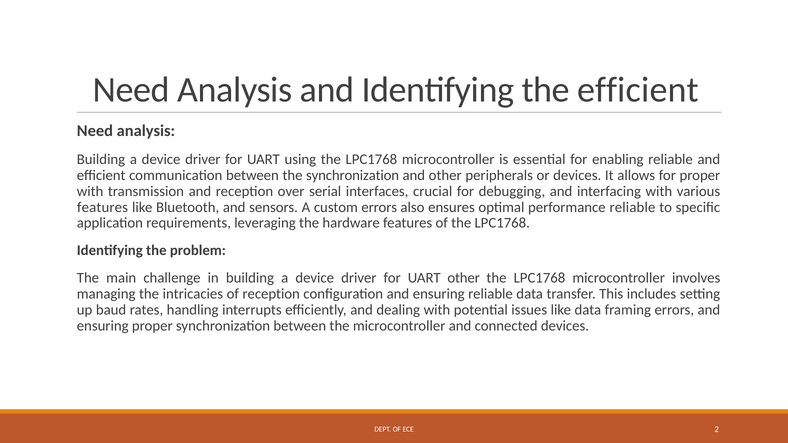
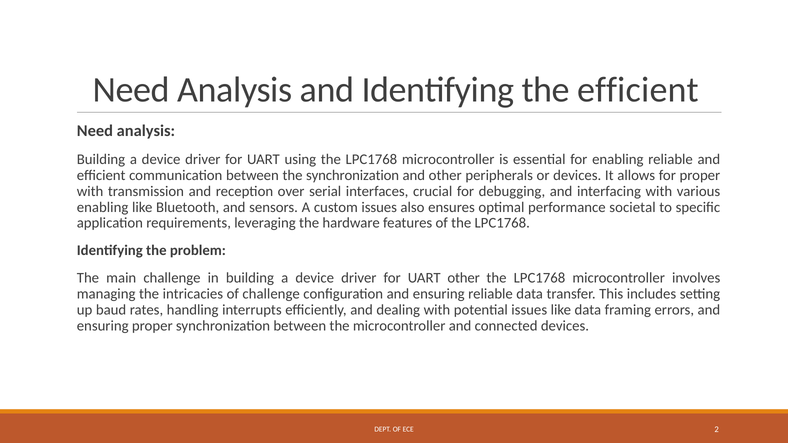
features: features -> enabling (103, 207)
custom errors: errors -> issues (379, 207)
performance reliable: reliable -> societal (633, 207)
of reception: reception -> challenge (271, 294)
